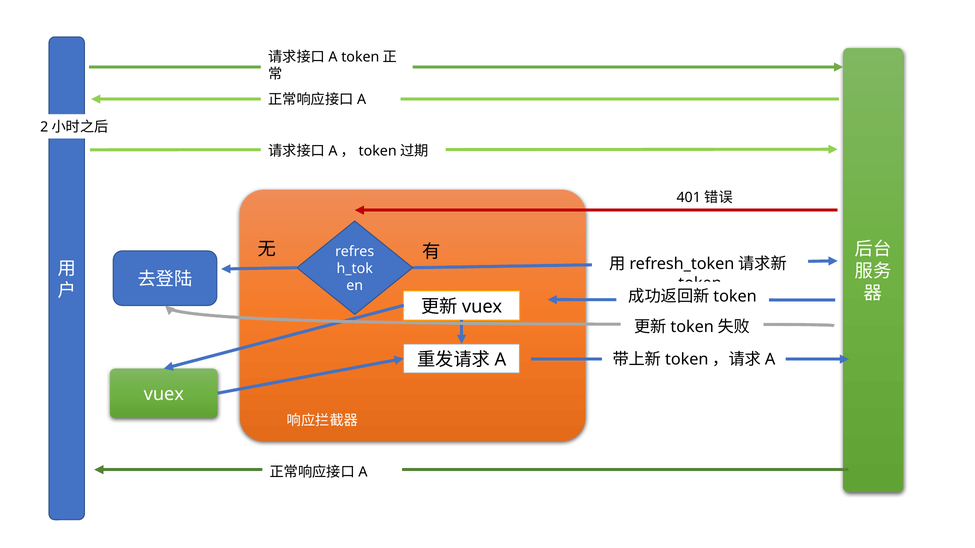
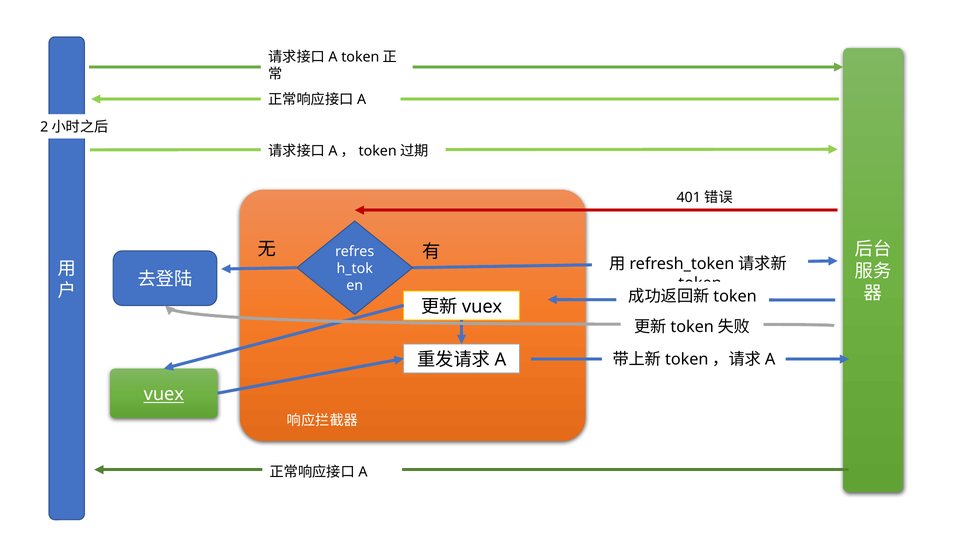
vuex underline: none -> present (164, 395)
